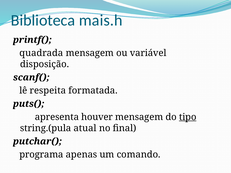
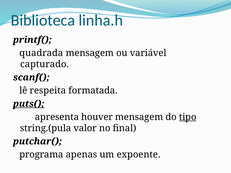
mais.h: mais.h -> linha.h (101, 20)
disposição: disposição -> capturado (45, 64)
puts( underline: none -> present (29, 104)
atual: atual -> valor (85, 128)
comando: comando -> expoente (139, 155)
